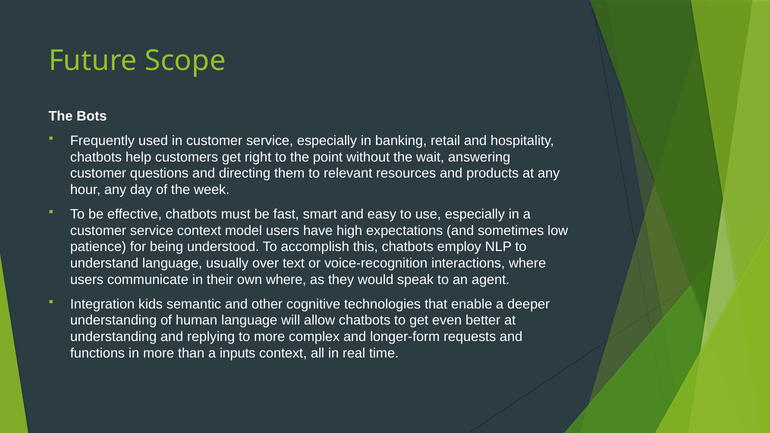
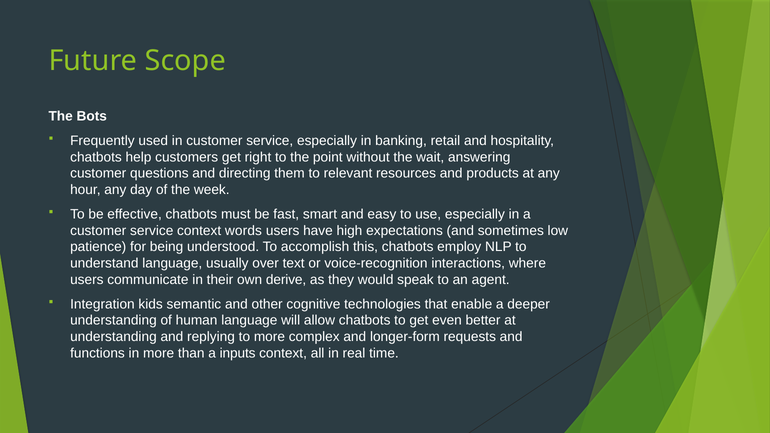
model: model -> words (243, 231)
own where: where -> derive (286, 280)
